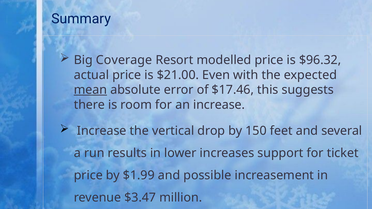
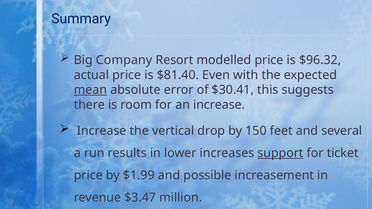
Coverage: Coverage -> Company (124, 60)
$21.00: $21.00 -> $81.40 (178, 75)
$17.46: $17.46 -> $30.41 (233, 90)
support underline: none -> present (280, 153)
